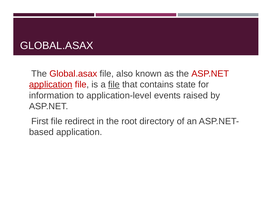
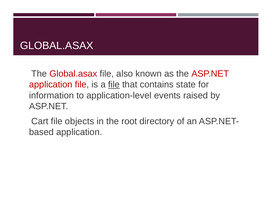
application underline: present -> none (51, 85)
First: First -> Cart (40, 121)
redirect: redirect -> objects (80, 121)
